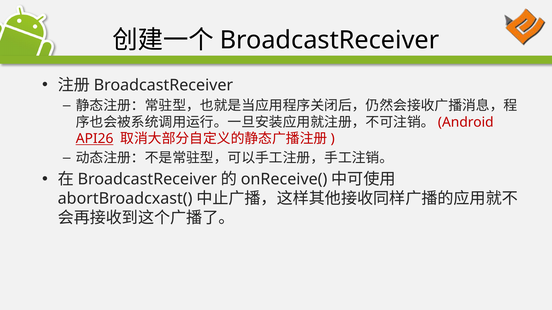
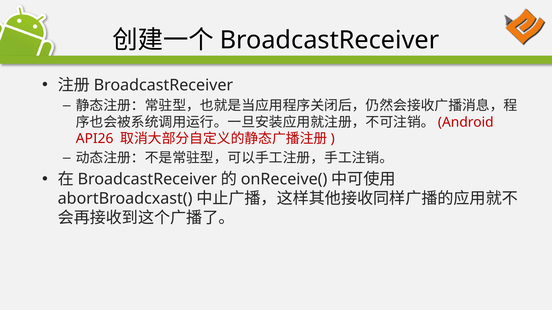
API26 underline: present -> none (95, 139)
